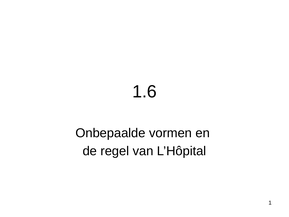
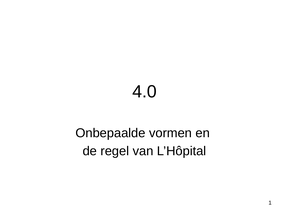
1.6: 1.6 -> 4.0 (144, 92)
